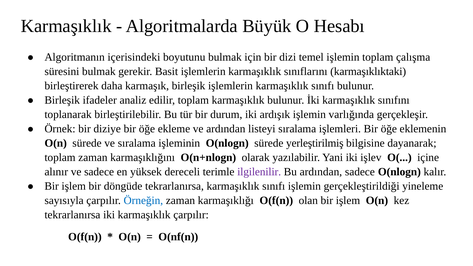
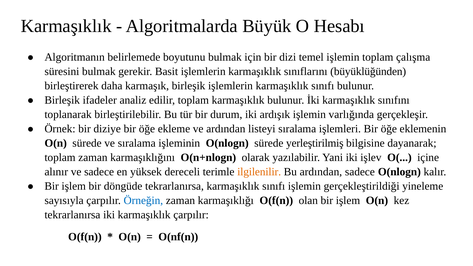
içerisindeki: içerisindeki -> belirlemede (134, 57)
karmaşıklıktaki: karmaşıklıktaki -> büyüklüğünden (368, 72)
ilgilenilir colour: purple -> orange (259, 172)
